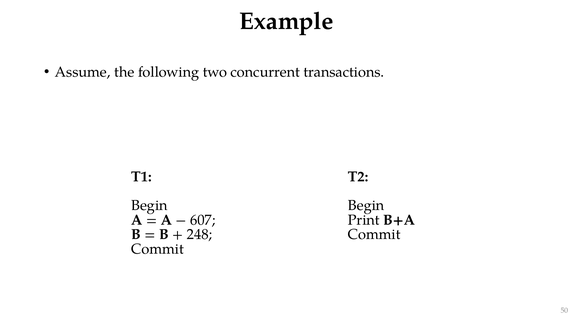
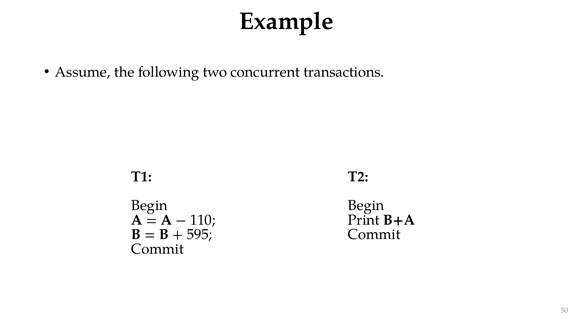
607: 607 -> 110 (203, 220)
248: 248 -> 595 (200, 235)
